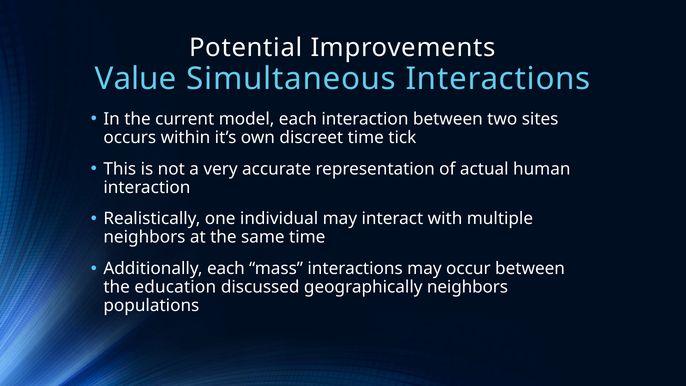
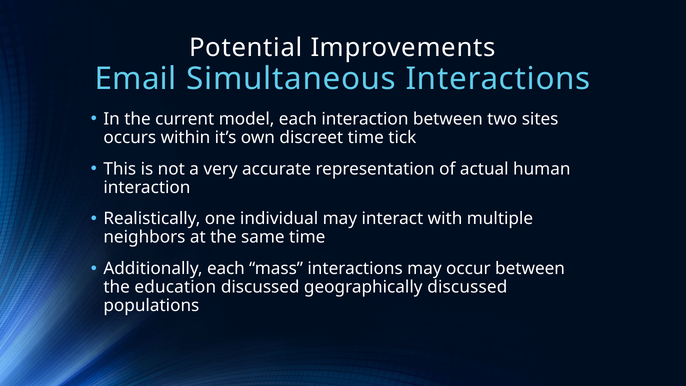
Value: Value -> Email (136, 79)
geographically neighbors: neighbors -> discussed (467, 287)
